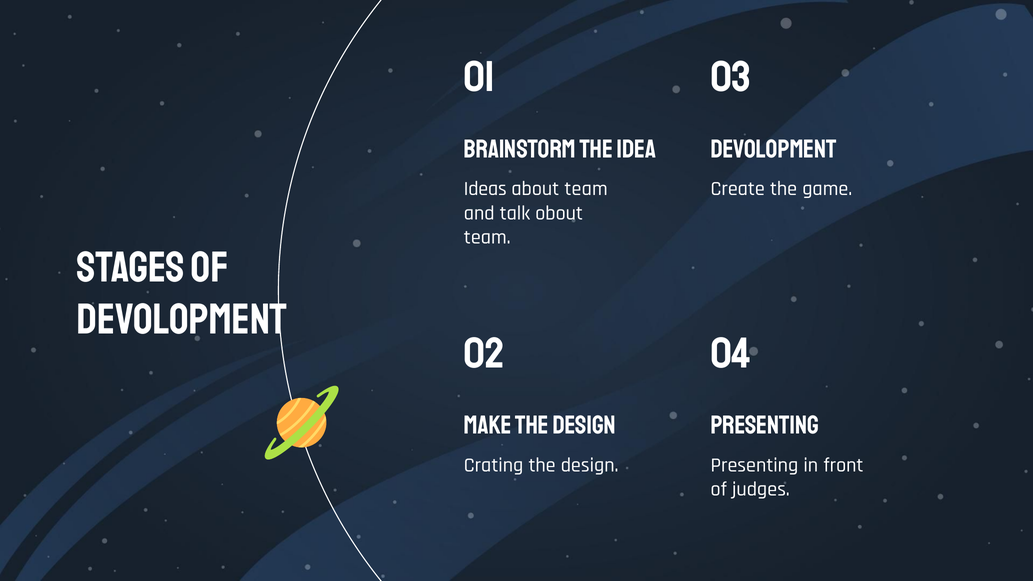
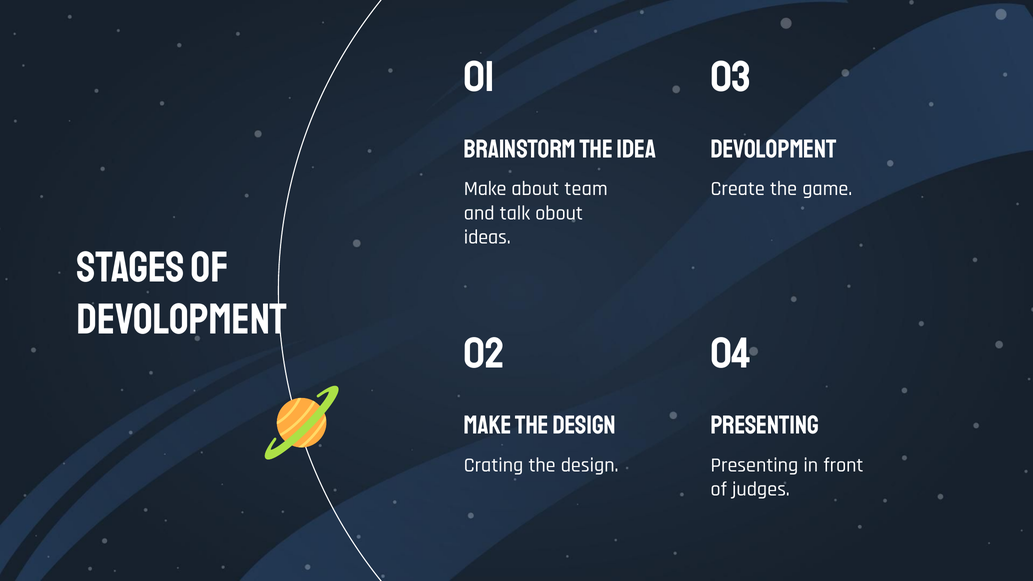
Ideas: Ideas -> Make (485, 189)
team: team -> ideas (487, 237)
